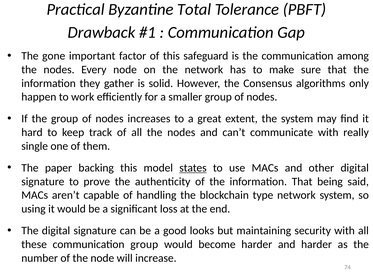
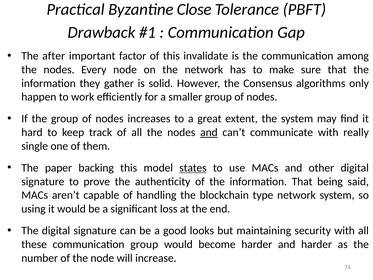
Total: Total -> Close (194, 10)
gone: gone -> after (54, 56)
safeguard: safeguard -> invalidate (206, 56)
and underline: none -> present (209, 132)
